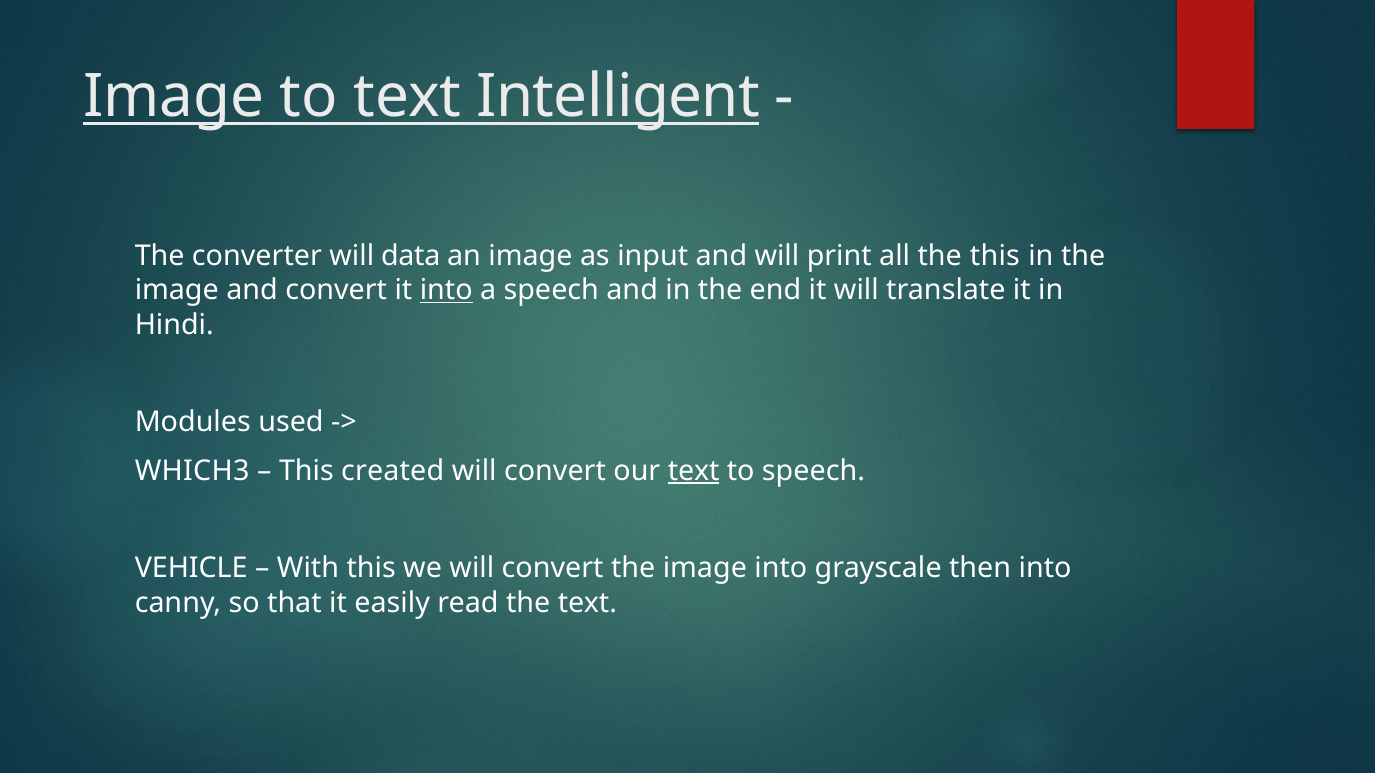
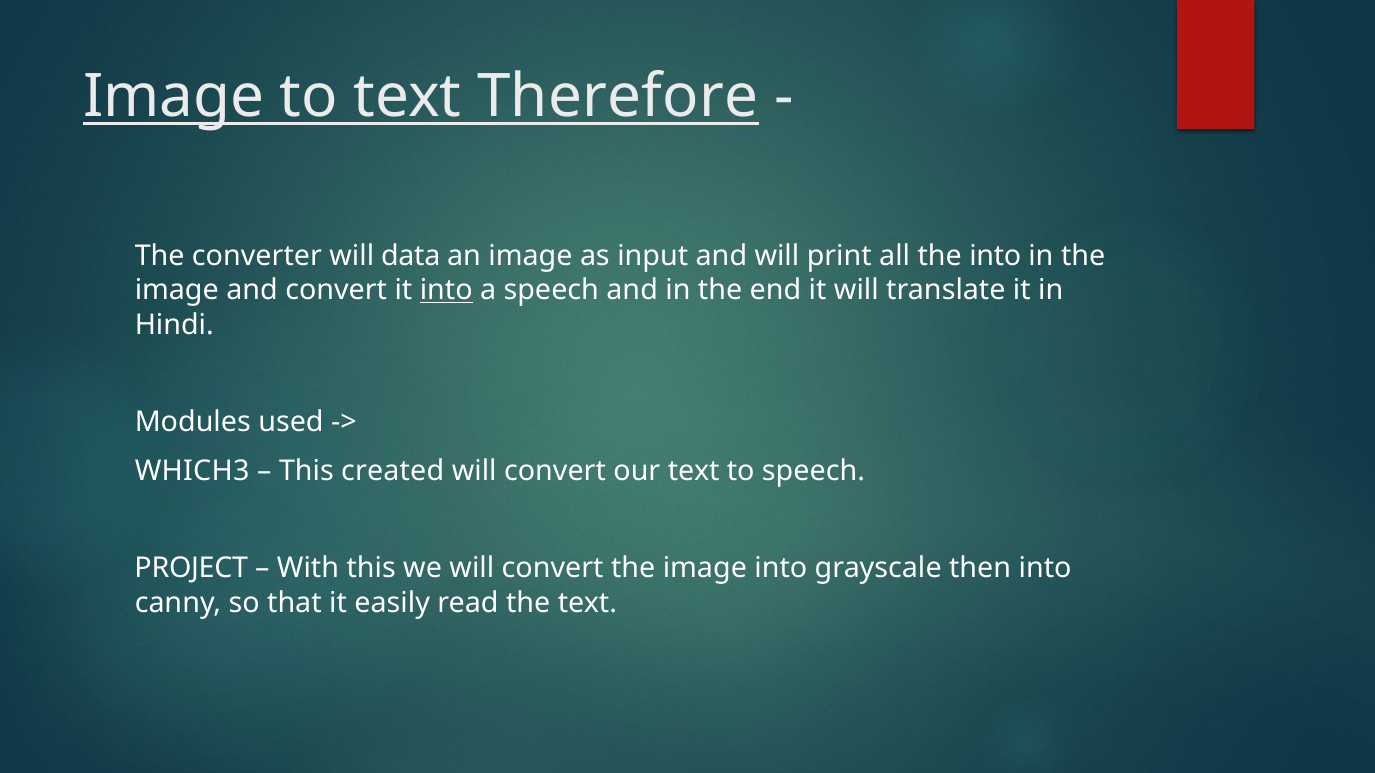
Intelligent: Intelligent -> Therefore (618, 97)
the this: this -> into (995, 256)
text underline: present -> none (694, 471)
VEHICLE: VEHICLE -> PROJECT (191, 569)
